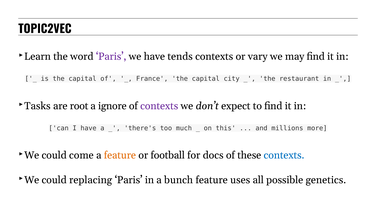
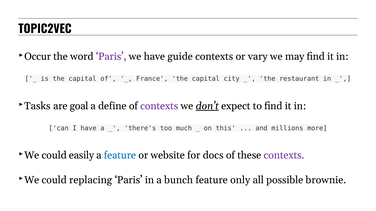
Learn: Learn -> Occur (38, 57)
tends: tends -> guide (180, 57)
root: root -> goal (79, 106)
ignore: ignore -> define (112, 106)
don’t underline: none -> present (207, 106)
come: come -> easily (81, 155)
feature colour: orange -> blue (120, 155)
football: football -> website (168, 155)
contexts colour: blue -> purple (284, 155)
uses: uses -> only (240, 180)
genetics: genetics -> brownie (326, 180)
